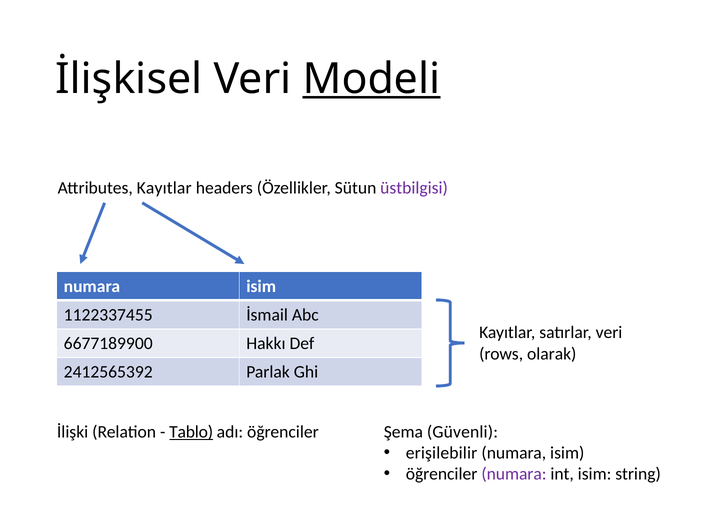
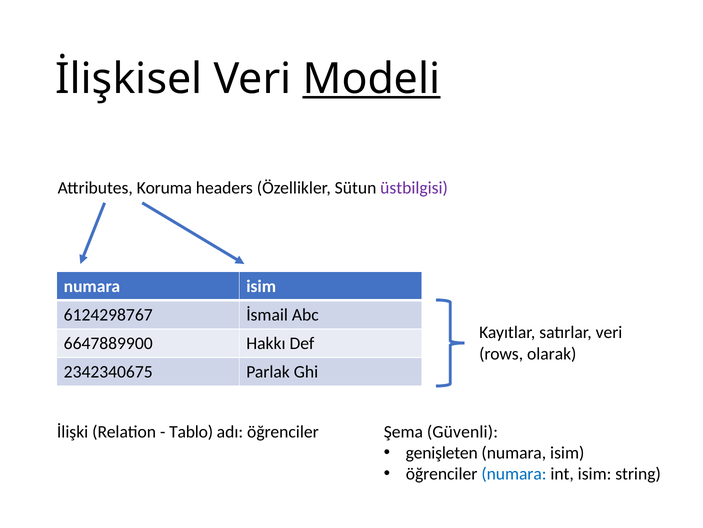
Attributes Kayıtlar: Kayıtlar -> Koruma (164, 188)
1122337455: 1122337455 -> 6124298767 (108, 314)
6677189900: 6677189900 -> 6647889900 (108, 343)
2412565392: 2412565392 -> 2342340675 (108, 371)
Tablo underline: present -> none (191, 431)
erişilebilir: erişilebilir -> genişleten (442, 452)
numara colour: purple -> blue (514, 473)
